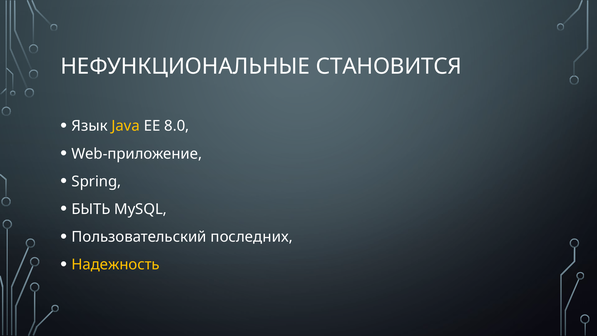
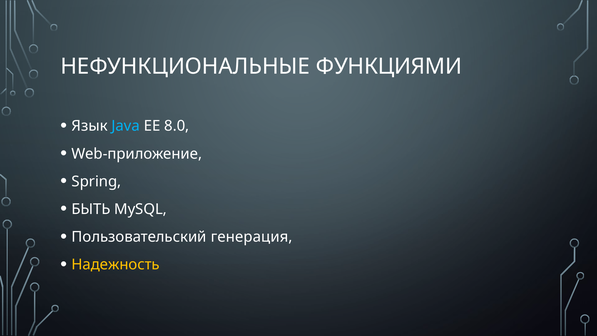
СТАНОВИТСЯ: СТАНОВИТСЯ -> ФУНКЦИЯМИ (389, 66)
Java colour: yellow -> light blue (126, 126)
последних: последних -> генерация (252, 237)
